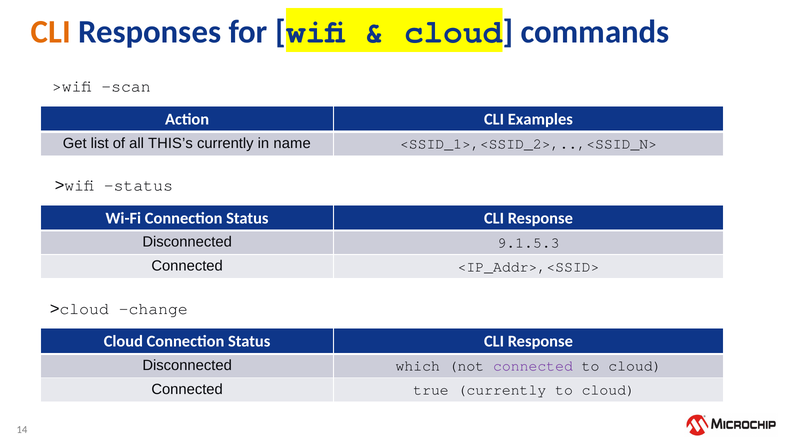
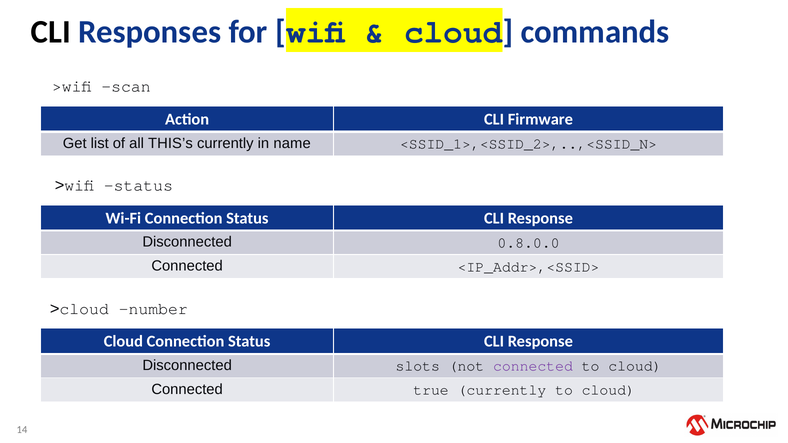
CLI colour: orange -> black (51, 32)
Examples: Examples -> Firmware (540, 119)
9.1.5.3: 9.1.5.3 -> 0.8.0.0 (529, 243)
change: change -> number (153, 309)
which: which -> slots (418, 366)
